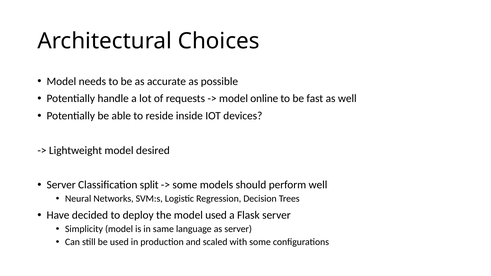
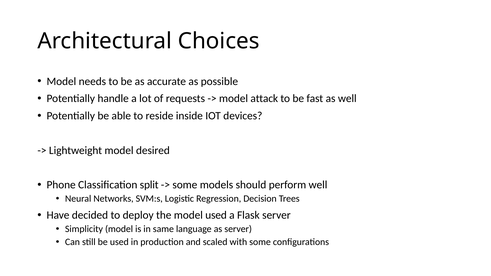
online: online -> attack (264, 99)
Server: Server -> Phone (61, 185)
